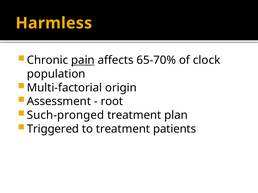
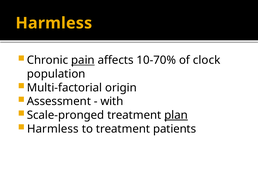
65-70%: 65-70% -> 10-70% (156, 60)
root: root -> with (112, 102)
Such-pronged: Such-pronged -> Scale-pronged (66, 115)
plan underline: none -> present (176, 115)
Triggered: Triggered -> Harmless (53, 129)
